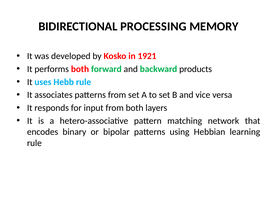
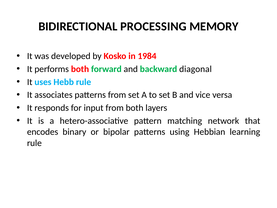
1921: 1921 -> 1984 (147, 56)
products: products -> diagonal (196, 69)
